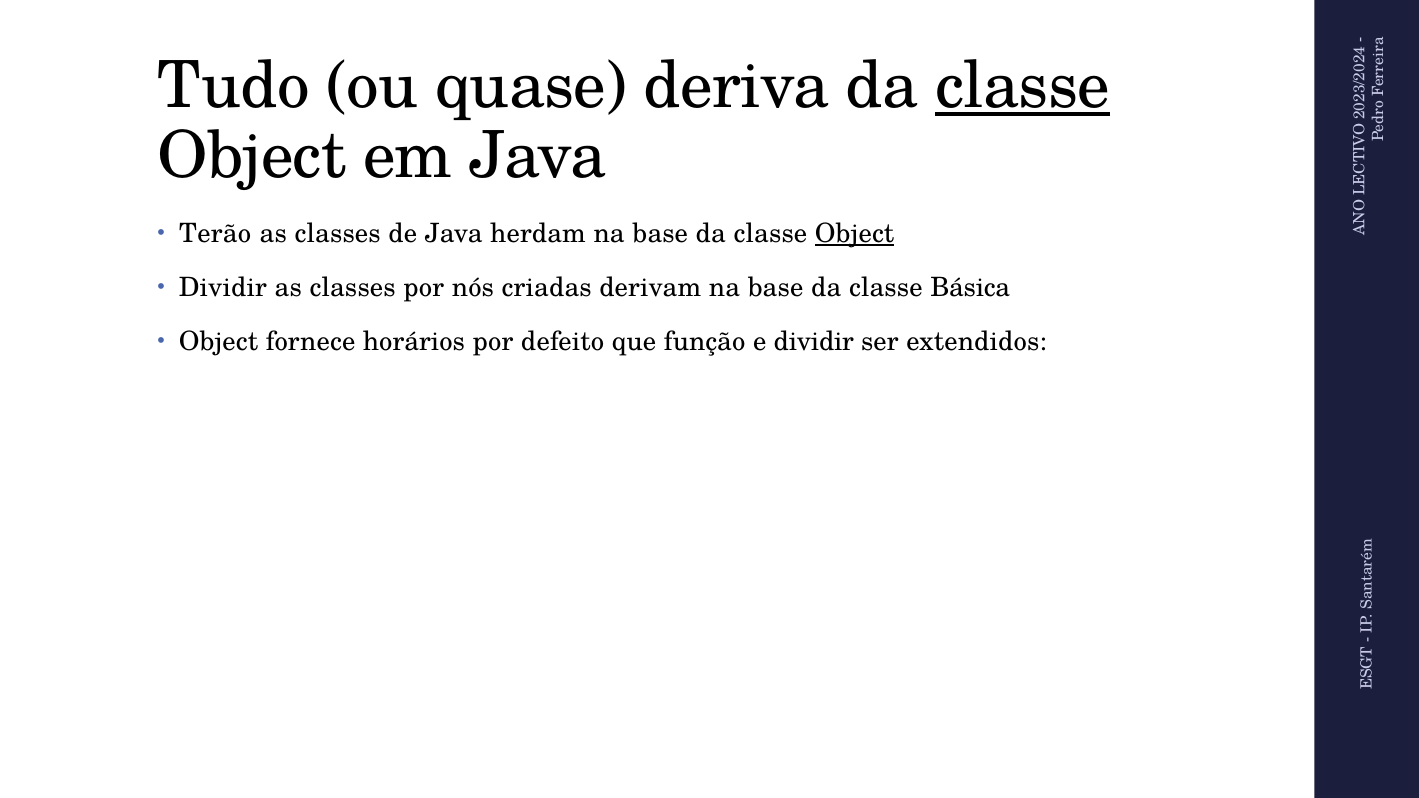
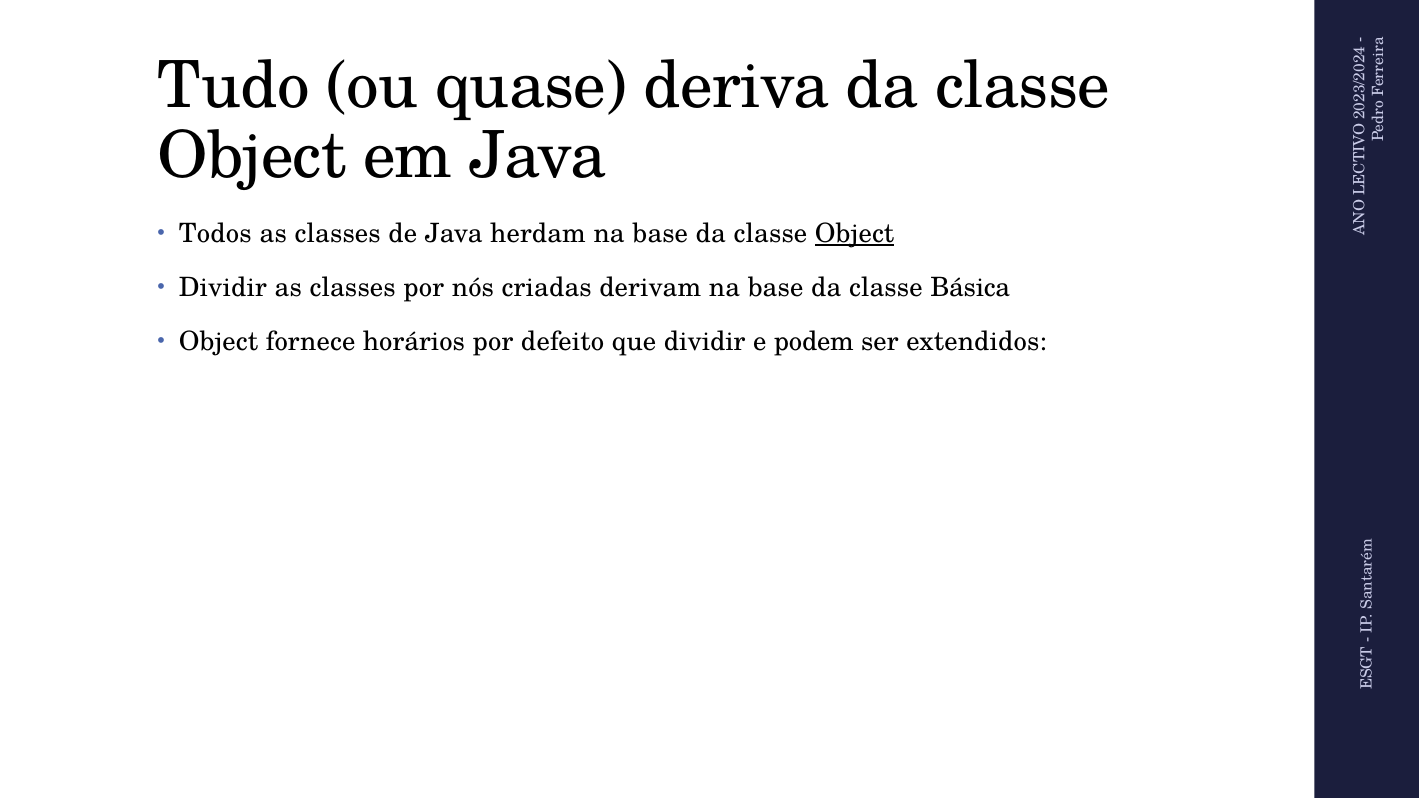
classe underline: present -> none (1023, 86)
Terão: Terão -> Todos (215, 234)
que função: função -> dividir (705, 342)
e dividir: dividir -> podem (814, 342)
